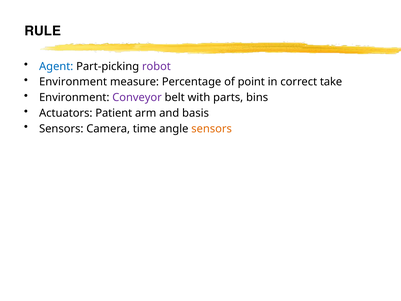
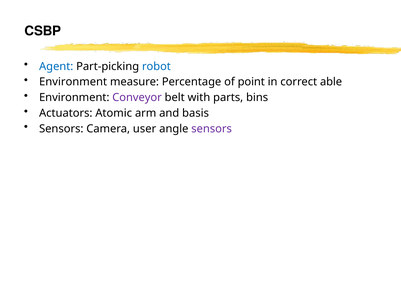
RULE: RULE -> CSBP (43, 31)
robot colour: purple -> blue (156, 66)
take: take -> able (331, 82)
Patient: Patient -> Atomic (114, 113)
time: time -> user (145, 129)
sensors colour: orange -> purple (212, 129)
